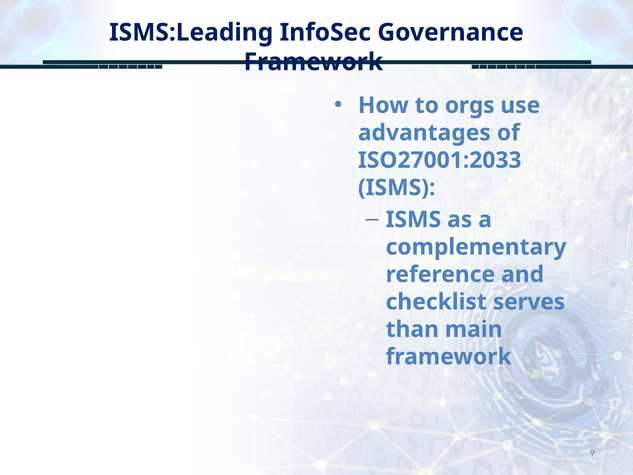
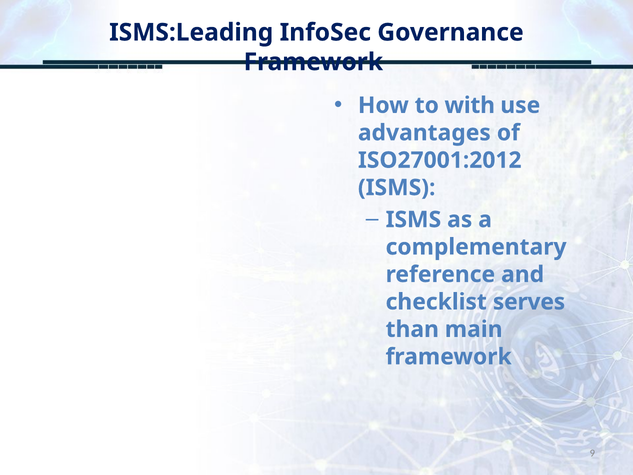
orgs: orgs -> with (470, 105)
ISO27001:2033: ISO27001:2033 -> ISO27001:2012 (440, 160)
